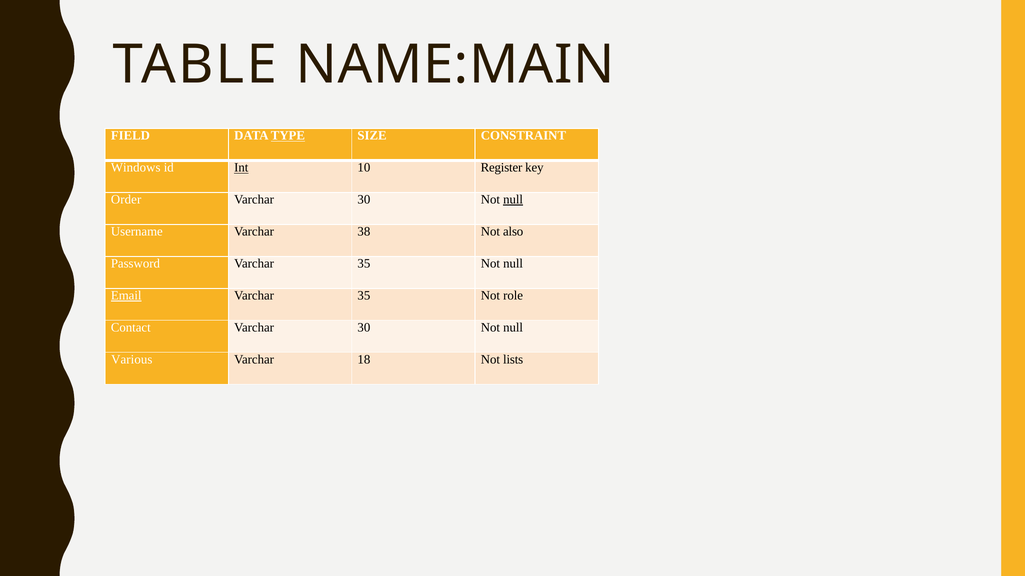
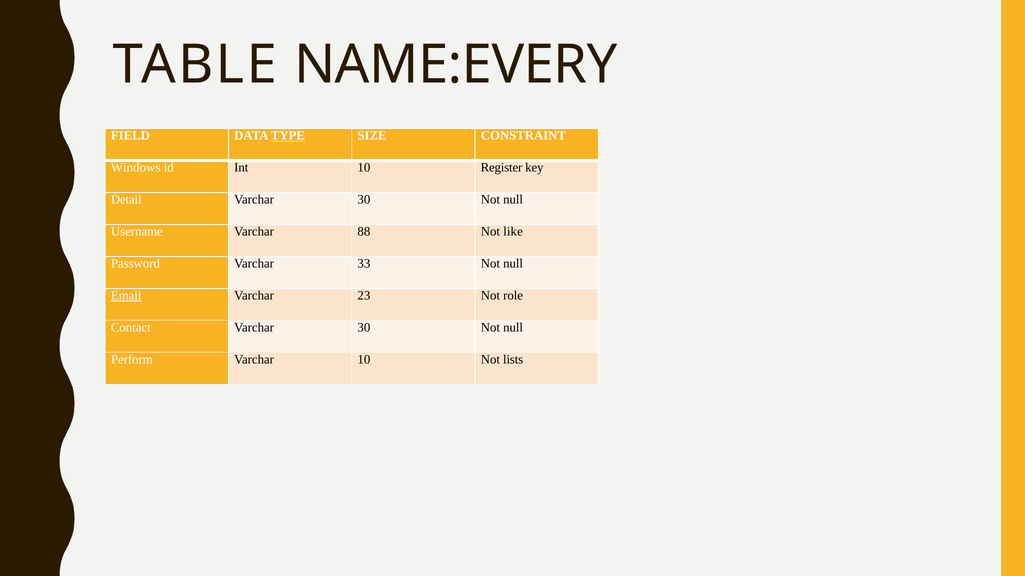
NAME:MAIN: NAME:MAIN -> NAME:EVERY (456, 65)
Int underline: present -> none (241, 168)
Order: Order -> Detail (126, 200)
null underline: present -> none (513, 200)
38: 38 -> 88 (364, 232)
also: also -> like (513, 232)
Password Varchar 35: 35 -> 33 (364, 264)
35: 35 -> 23 (364, 296)
Various: Various -> Perform (132, 360)
Varchar 18: 18 -> 10 (364, 360)
